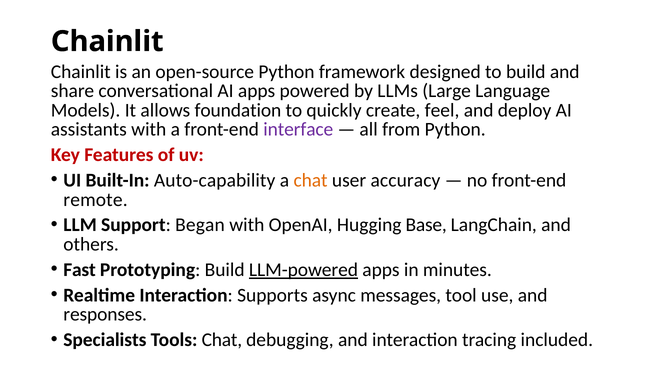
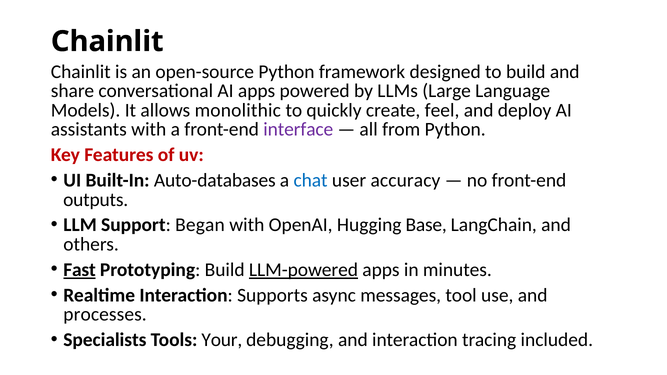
foundation: foundation -> monolithic (238, 110)
Auto-capability: Auto-capability -> Auto-databases (215, 180)
chat colour: orange -> blue (311, 180)
remote: remote -> outputs (96, 200)
Fast underline: none -> present (80, 270)
responses: responses -> processes (105, 315)
Tools Chat: Chat -> Your (222, 340)
